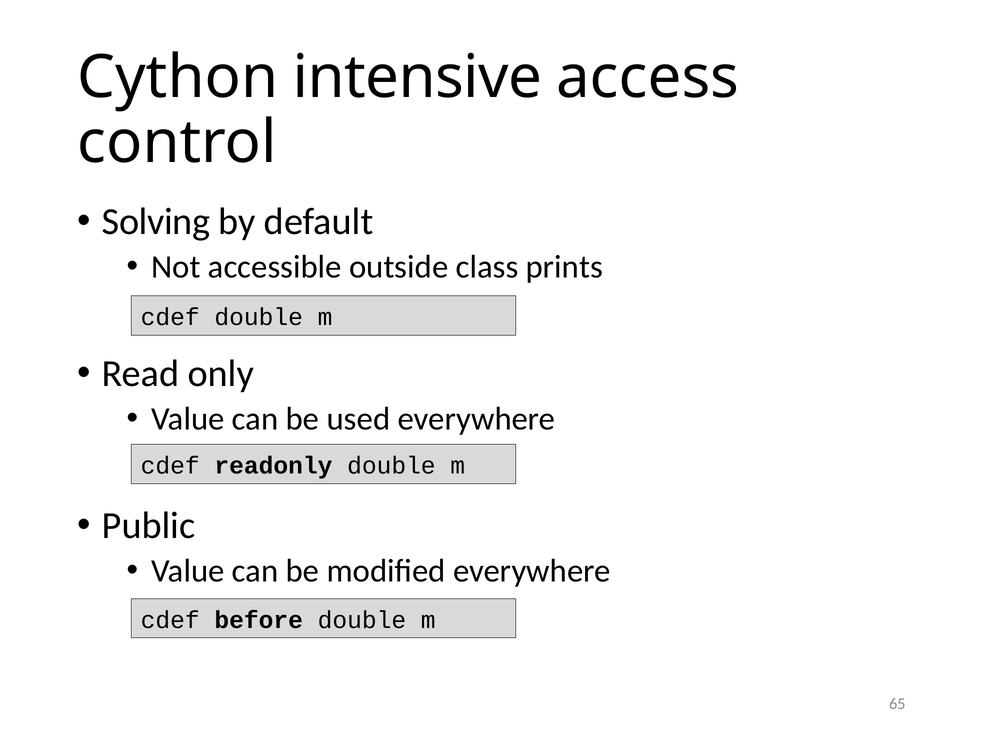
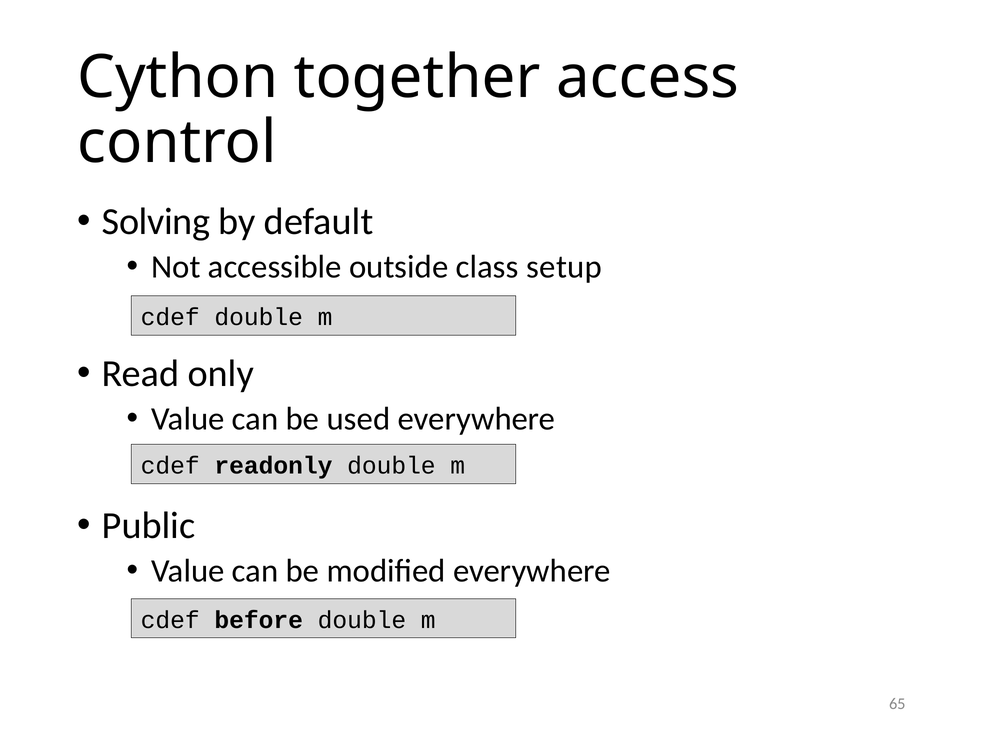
intensive: intensive -> together (417, 78)
prints: prints -> setup (564, 267)
